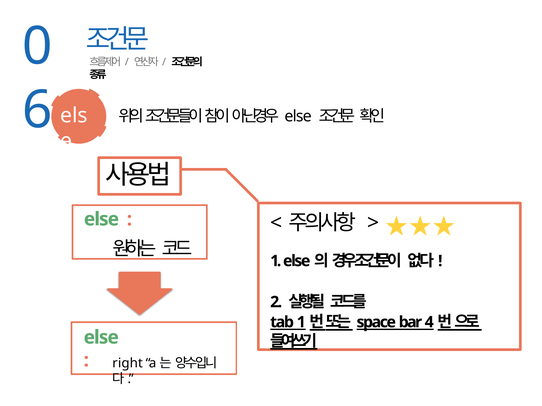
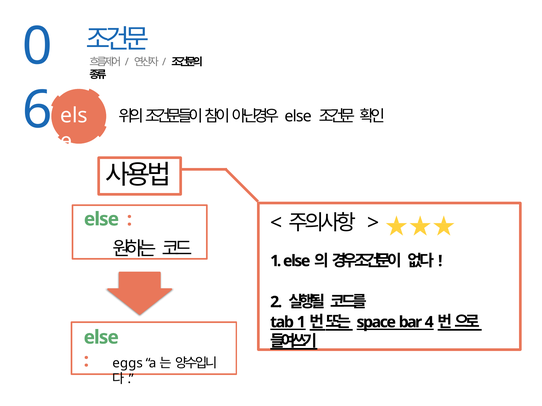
right: right -> eggs (128, 363)
